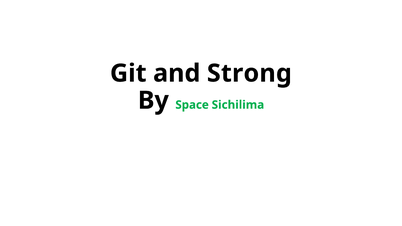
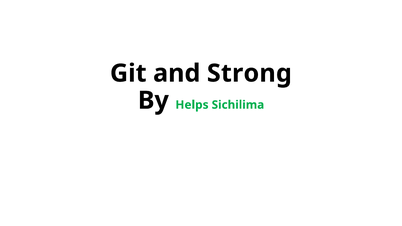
Space: Space -> Helps (192, 105)
